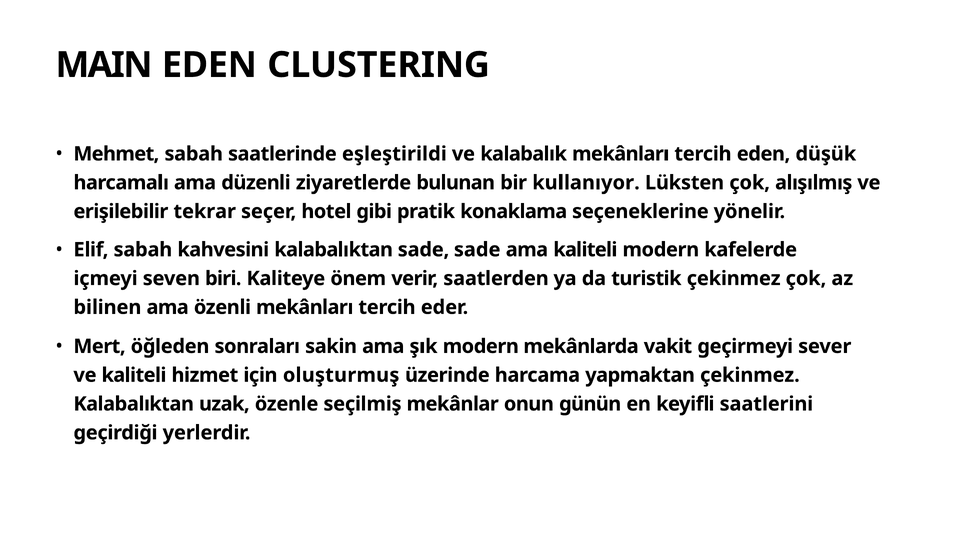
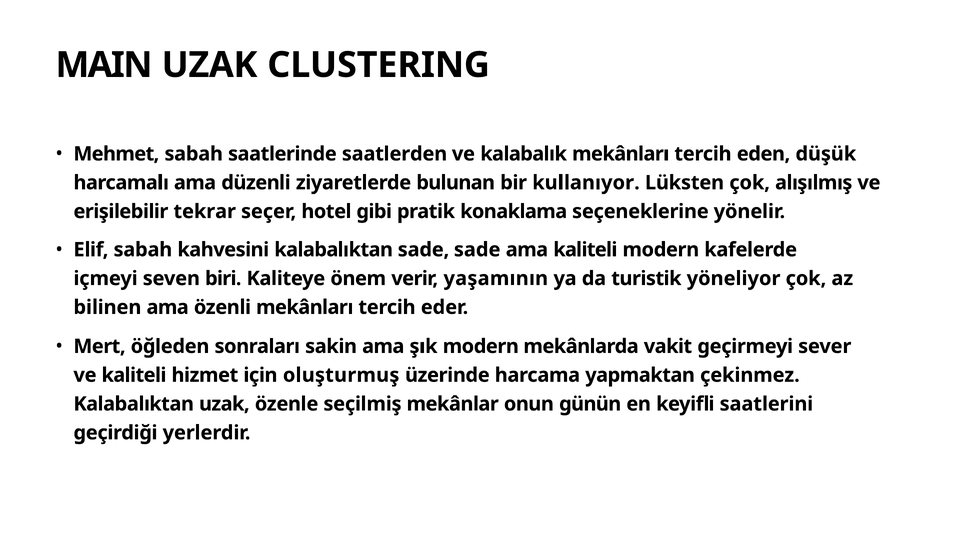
MAIN EDEN: EDEN -> UZAK (209, 65)
eşleştirildi: eşleştirildi -> saatlerden (395, 154)
saatlerden: saatlerden -> yaşamının (496, 279)
turistik çekinmez: çekinmez -> yöneliyor (734, 279)
